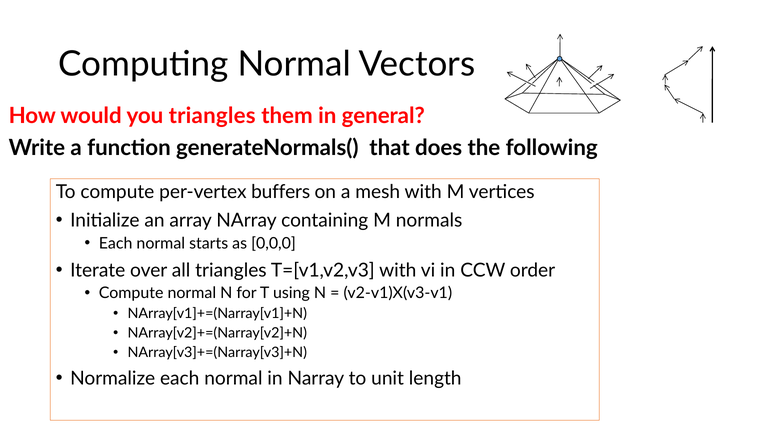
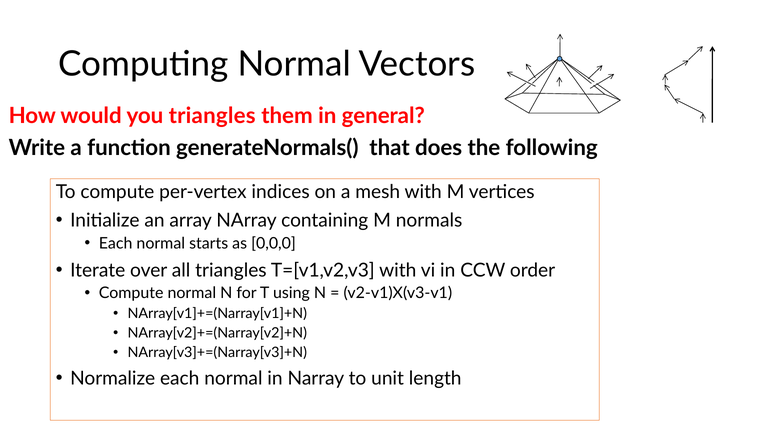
buffers: buffers -> indices (281, 192)
